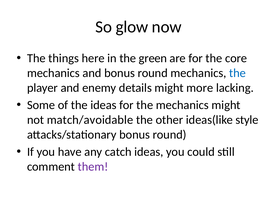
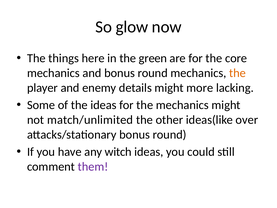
the colour: blue -> orange (238, 73)
match/avoidable: match/avoidable -> match/unlimited (90, 120)
style: style -> over (247, 120)
catch: catch -> witch (118, 152)
